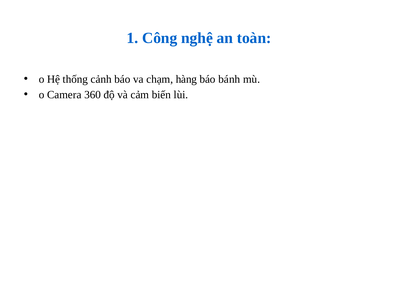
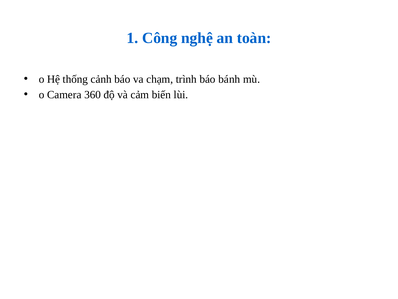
hàng: hàng -> trình (186, 79)
